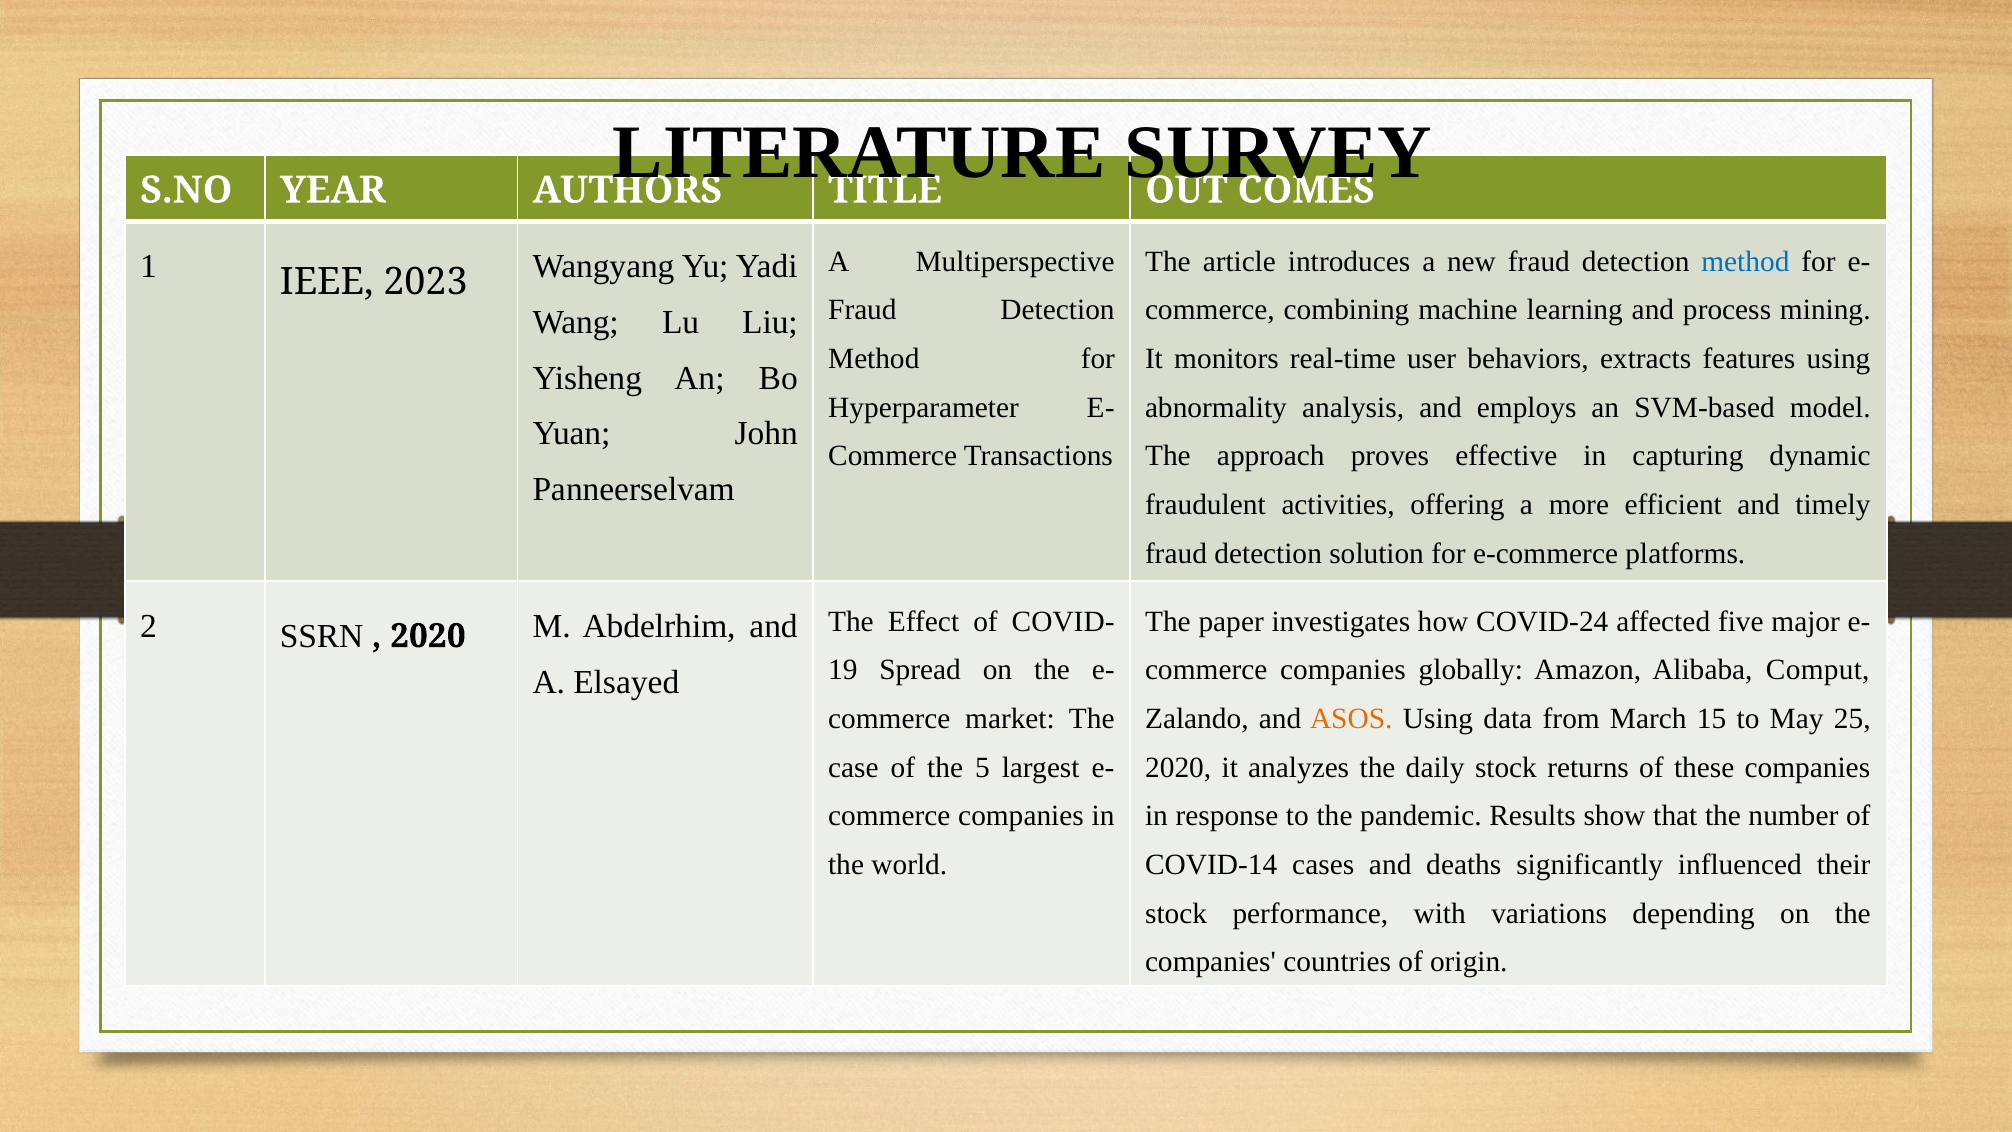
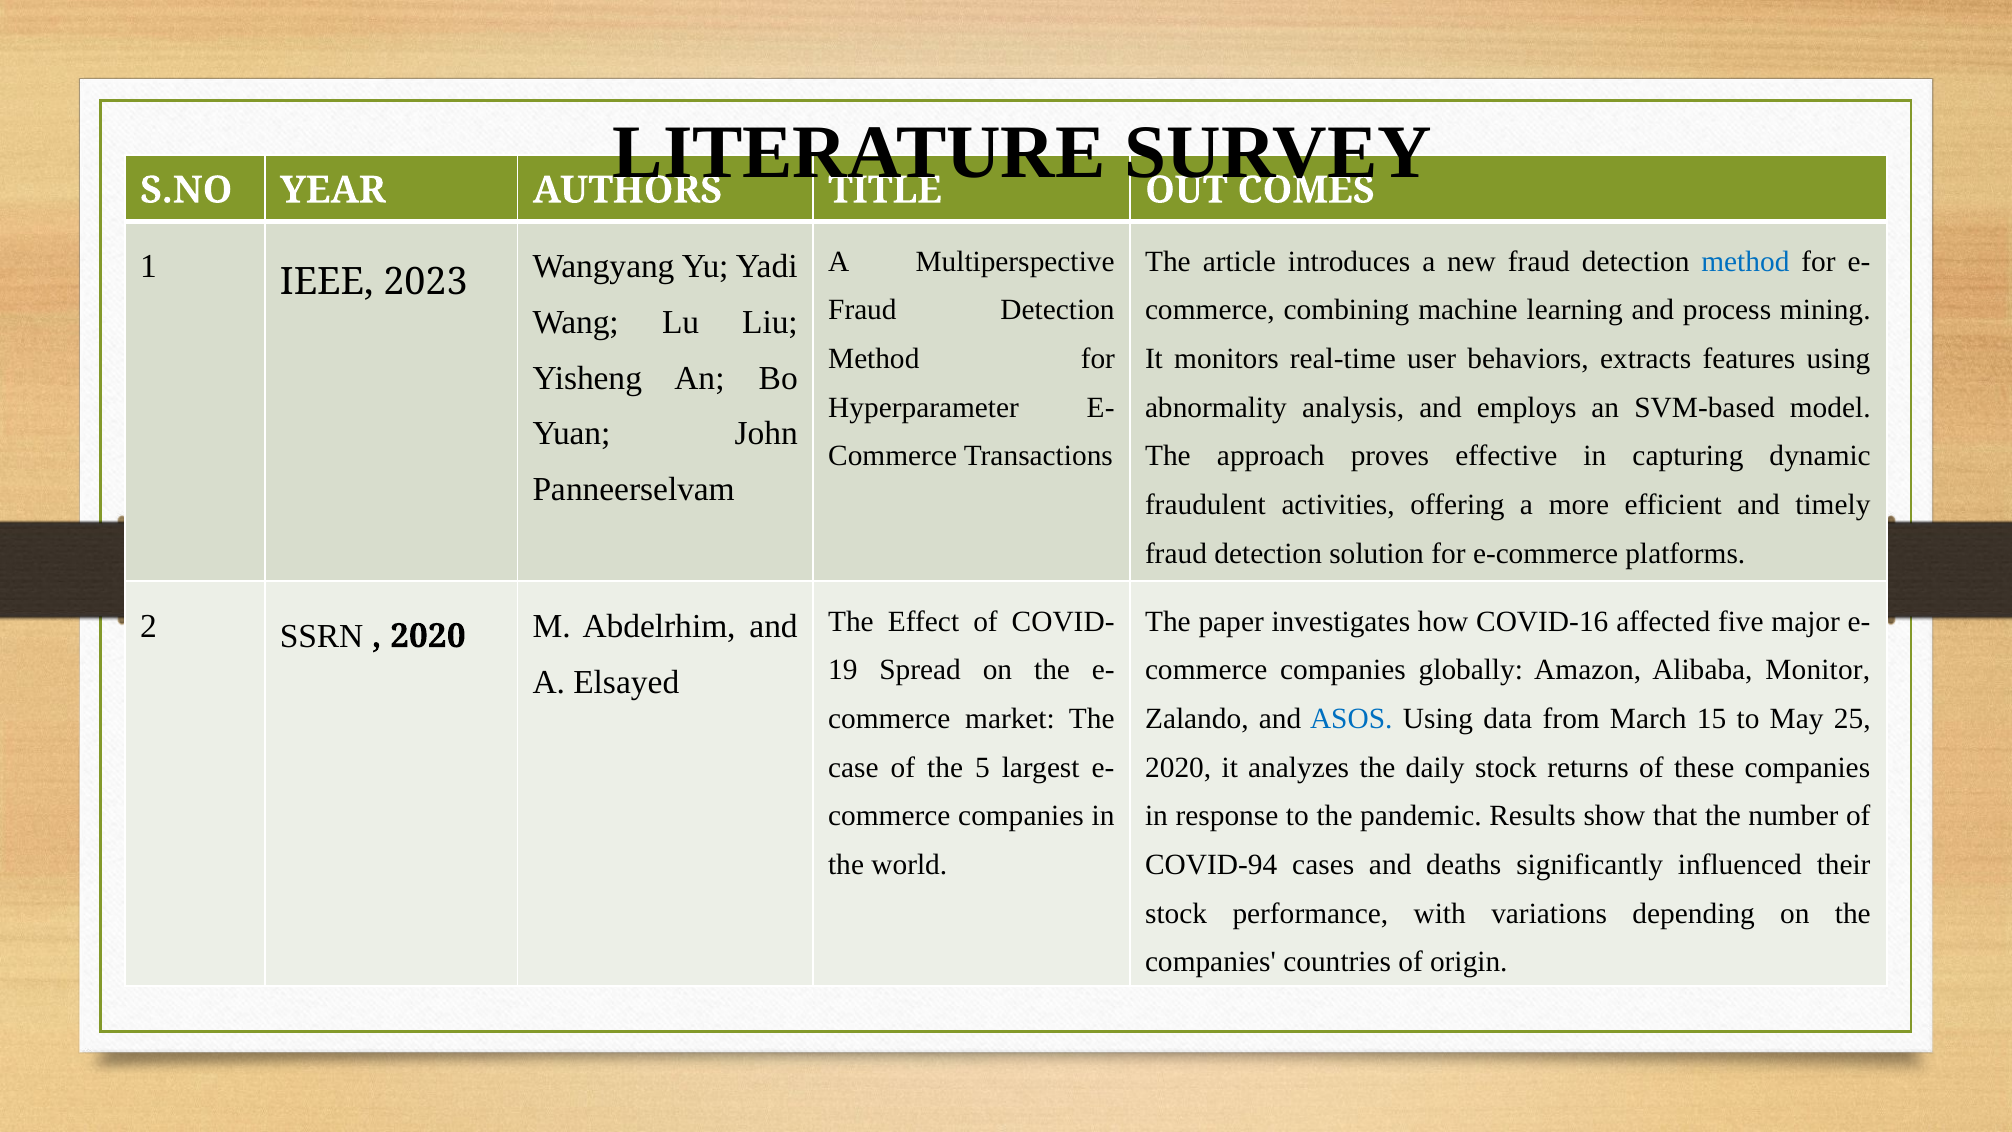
COVID-24: COVID-24 -> COVID-16 (1542, 621)
Comput: Comput -> Monitor (1818, 670)
ASOS colour: orange -> blue (1351, 719)
COVID-14: COVID-14 -> COVID-94 (1211, 865)
